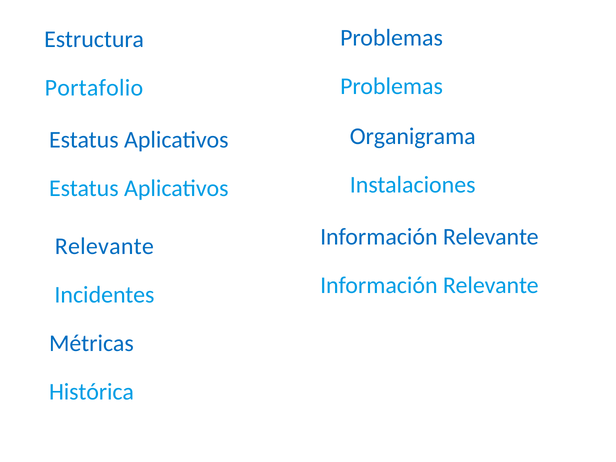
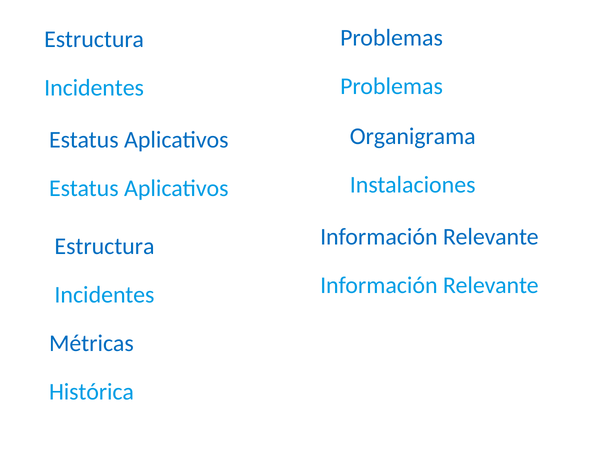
Portafolio: Portafolio -> Incidentes (94, 88)
Relevante: Relevante -> Estructura (105, 246)
